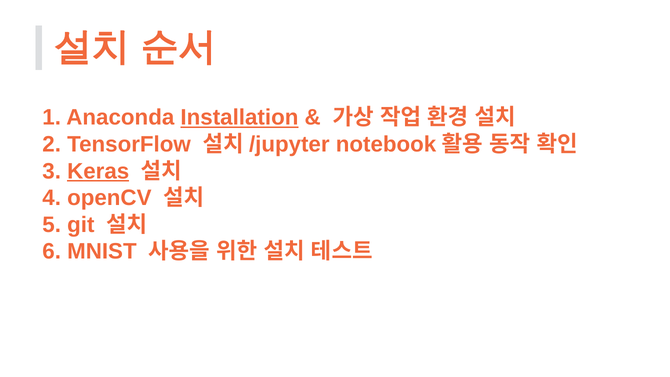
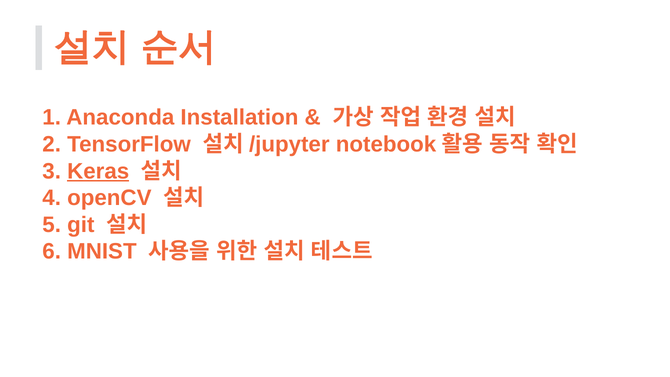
Installation underline: present -> none (239, 118)
